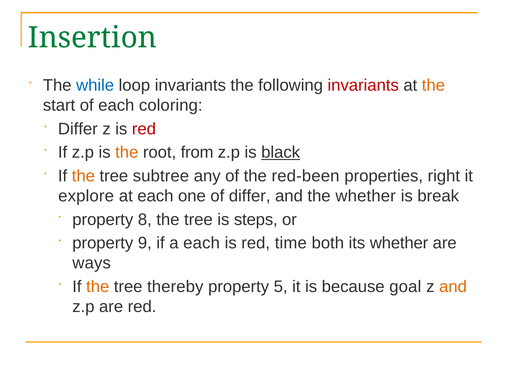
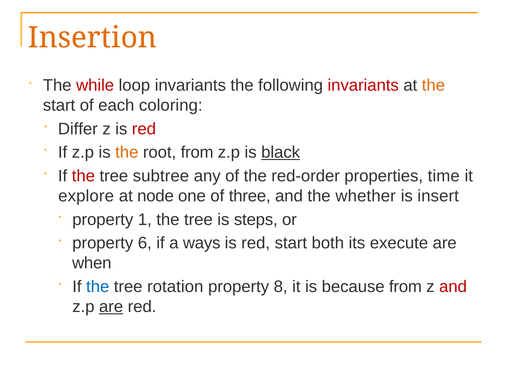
Insertion colour: green -> orange (92, 38)
while colour: blue -> red (95, 85)
the colour: orange -> red (83, 176)
red-been: red-been -> red-order (306, 176)
right: right -> time (444, 176)
at each: each -> node (155, 196)
of differ: differ -> three (250, 196)
break: break -> insert (438, 196)
8: 8 -> 1 (145, 220)
9: 9 -> 6 (145, 243)
a each: each -> ways (202, 243)
red time: time -> start (291, 243)
its whether: whether -> execute (399, 243)
ways: ways -> when (92, 263)
the colour: orange -> blue (98, 287)
thereby: thereby -> rotation (175, 287)
5: 5 -> 8 (281, 287)
because goal: goal -> from (405, 287)
and colour: orange -> red (453, 287)
are underline: none -> present (111, 307)
